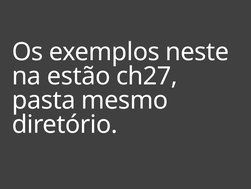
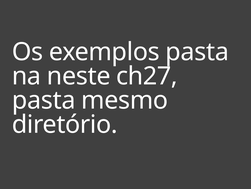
exemplos neste: neste -> pasta (197, 52)
estão: estão -> neste (79, 76)
